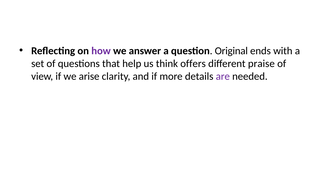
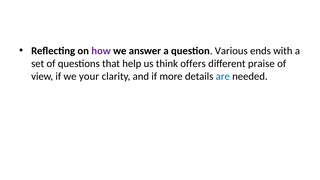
Original: Original -> Various (231, 51)
arise: arise -> your (89, 76)
are colour: purple -> blue (223, 76)
